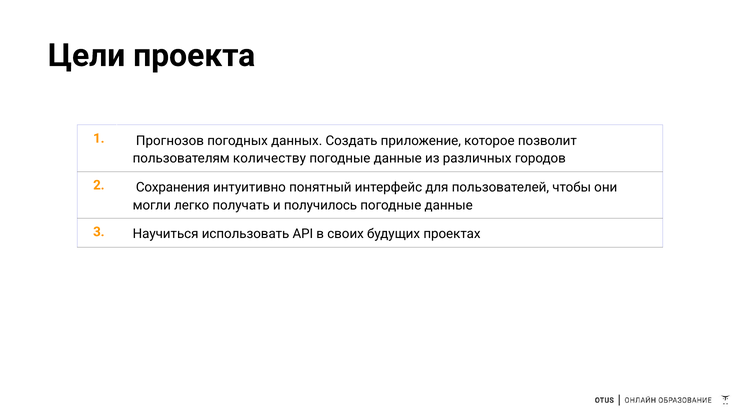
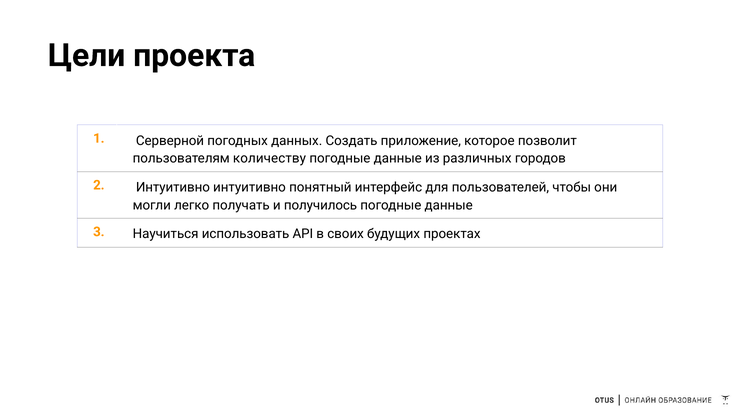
Прогнозов: Прогнозов -> Серверной (170, 141)
2 Сохранения: Сохранения -> Интуитивно (173, 187)
